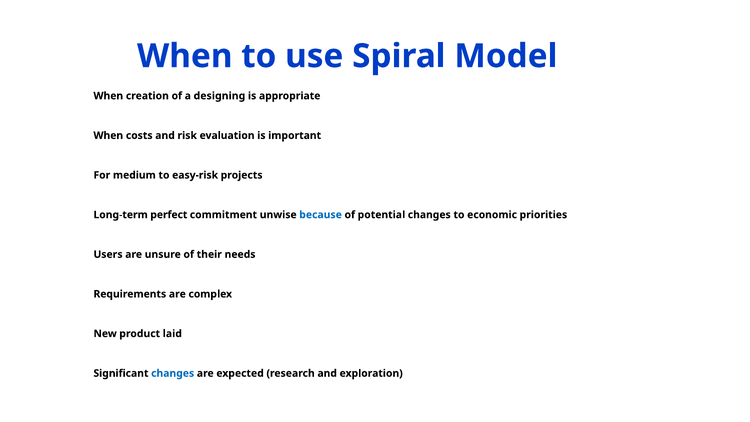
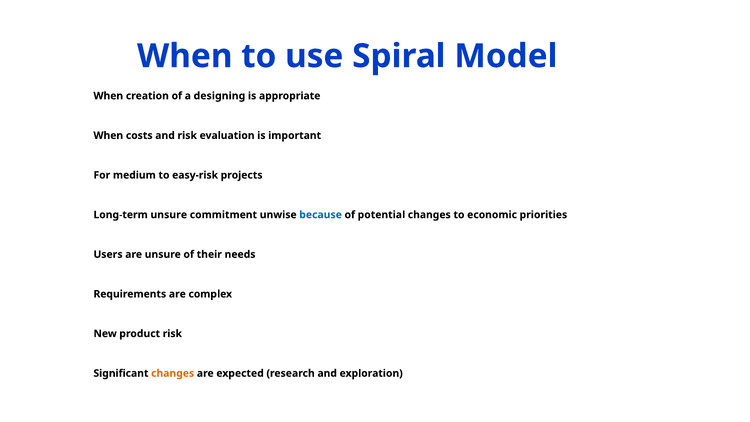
Long-term perfect: perfect -> unsure (169, 215)
product laid: laid -> risk (172, 334)
changes colour: blue -> orange (173, 373)
